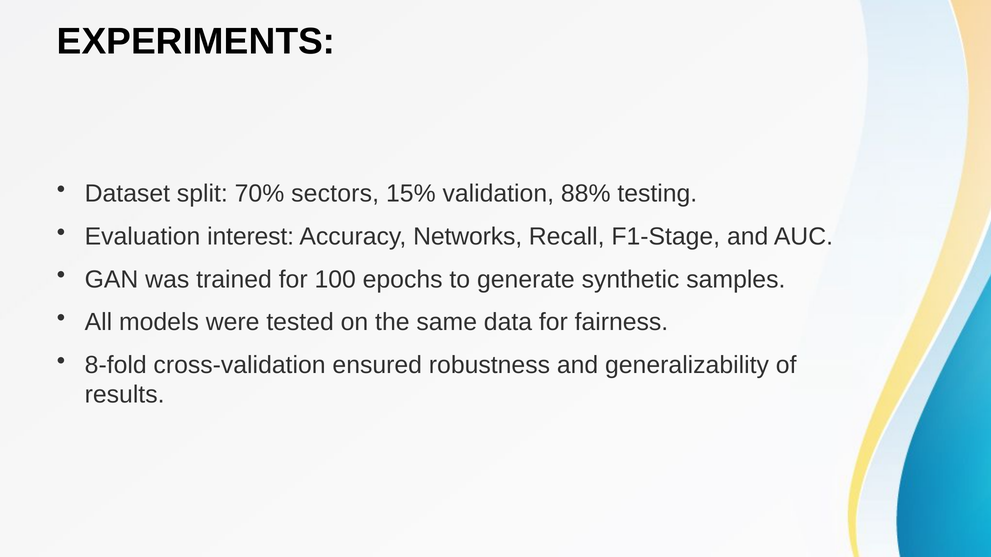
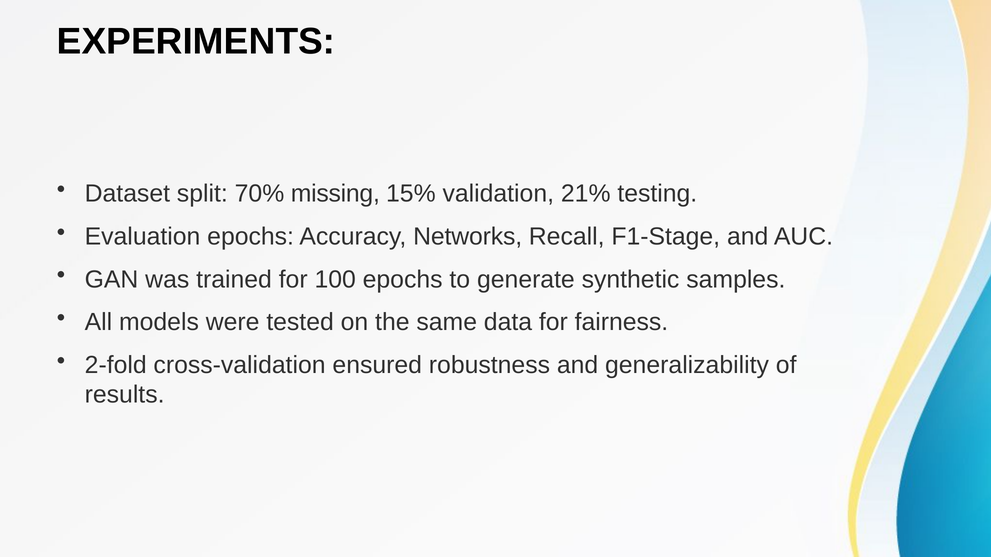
sectors: sectors -> missing (335, 194)
88%: 88% -> 21% (586, 194)
Evaluation interest: interest -> epochs (251, 237)
8-fold: 8-fold -> 2-fold (116, 365)
